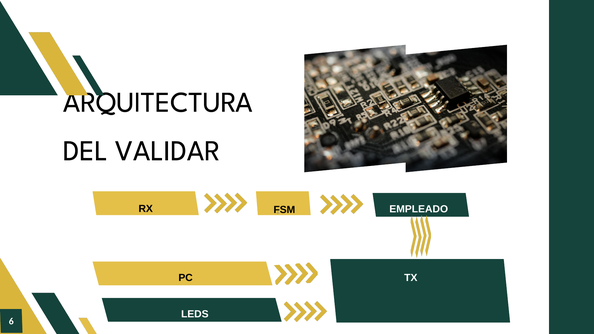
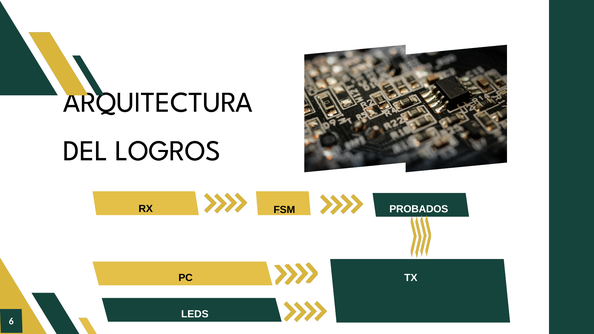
VALIDAR: VALIDAR -> LOGROS (168, 151)
EMPLEADO: EMPLEADO -> PROBADOS (419, 209)
